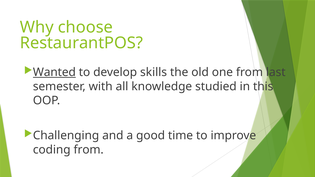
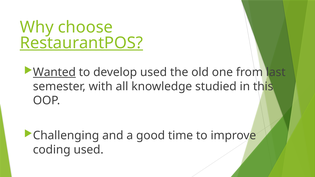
RestaurantPOS underline: none -> present (81, 43)
develop skills: skills -> used (154, 72)
coding from: from -> used (89, 150)
